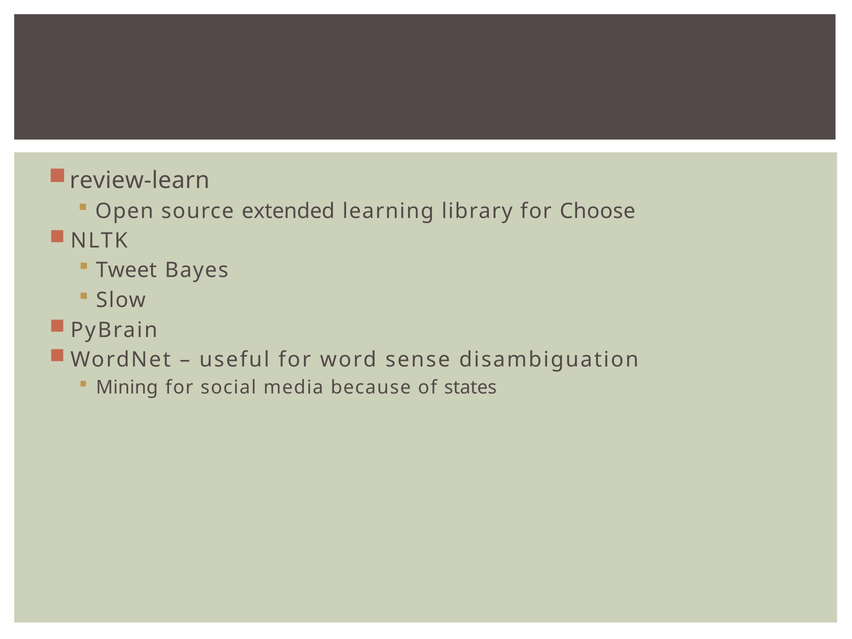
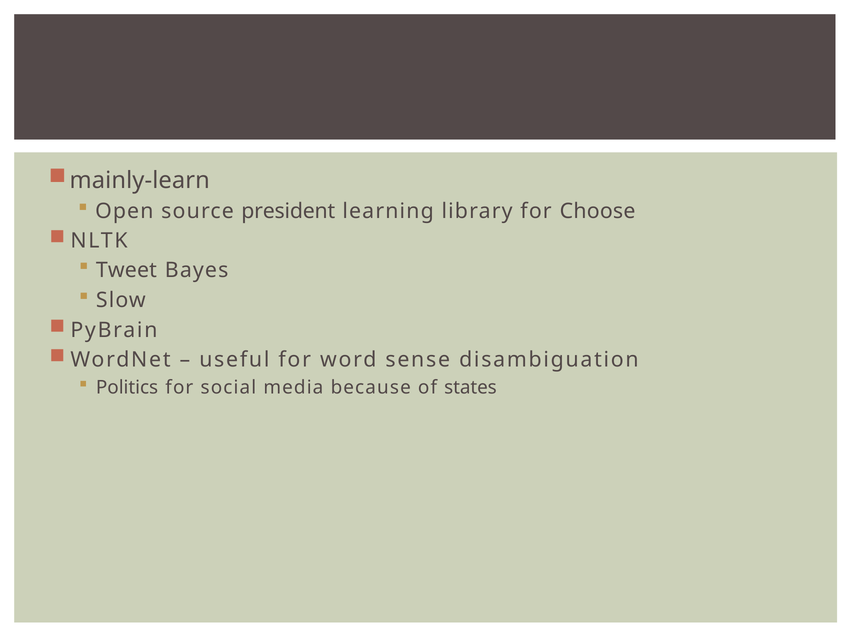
review-learn: review-learn -> mainly-learn (140, 180)
extended: extended -> president (288, 211)
Mining: Mining -> Politics (127, 388)
